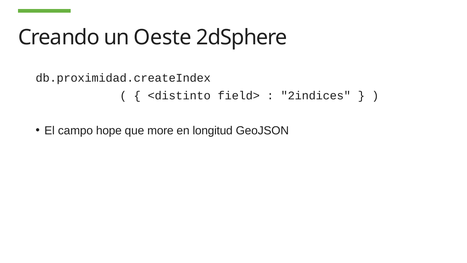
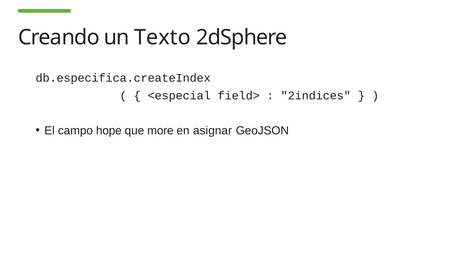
Oeste: Oeste -> Texto (162, 37)
db.proximidad.createIndex: db.proximidad.createIndex -> db.especifica.createIndex (123, 78)
<distinto: <distinto -> <especial (179, 95)
longitud: longitud -> asignar (213, 130)
